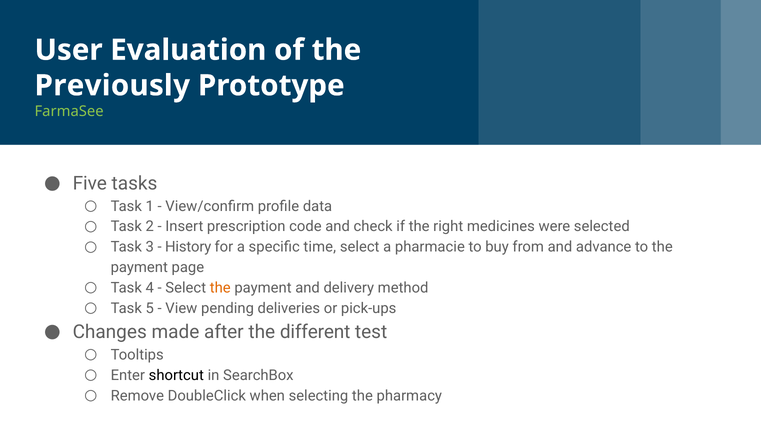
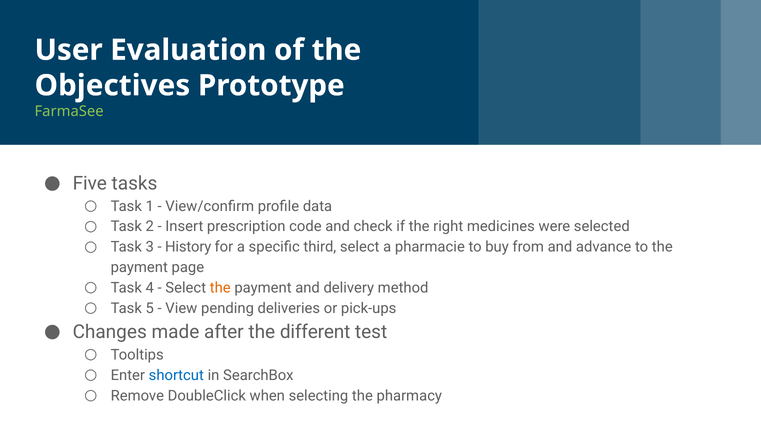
Previously: Previously -> Objectives (112, 86)
time: time -> third (320, 247)
shortcut colour: black -> blue (176, 375)
